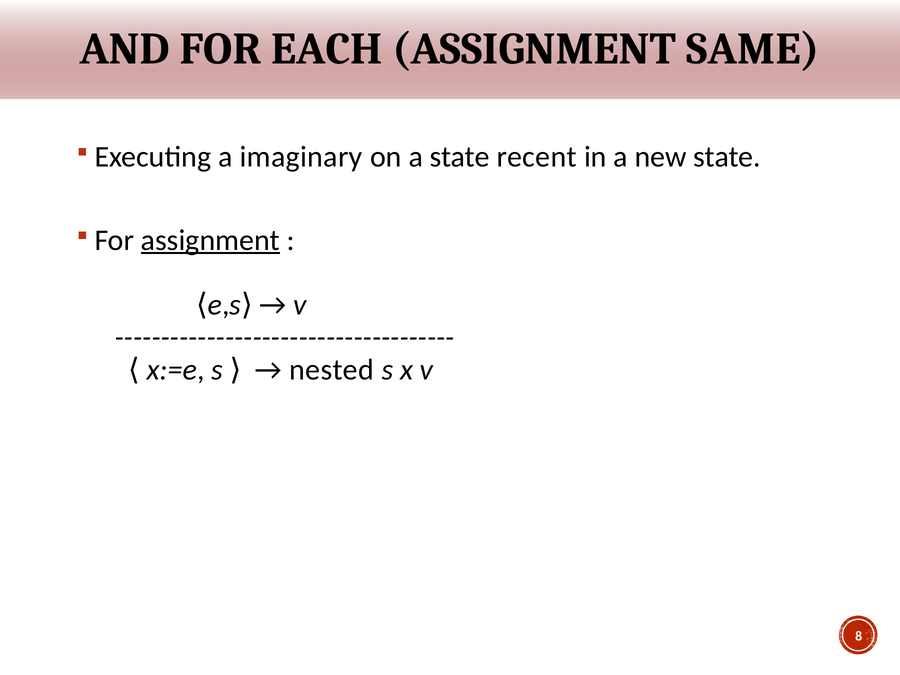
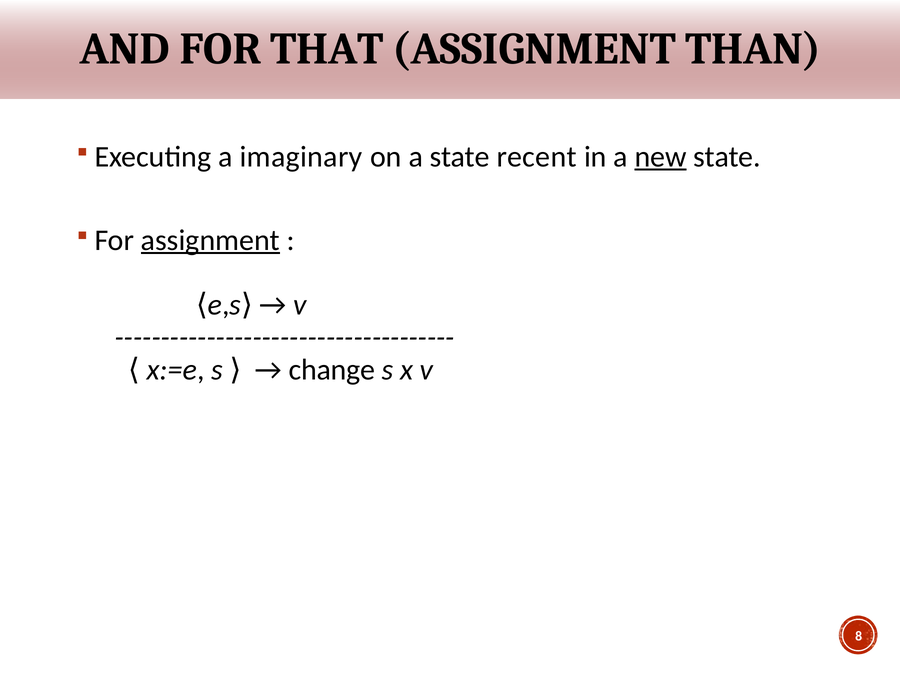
EACH: EACH -> THAT (327, 49)
SAME: SAME -> THAN (753, 49)
new underline: none -> present (661, 157)
nested: nested -> change (332, 370)
